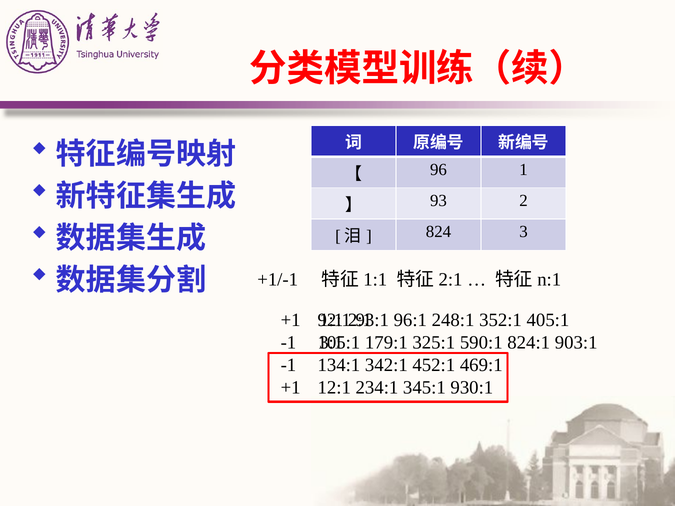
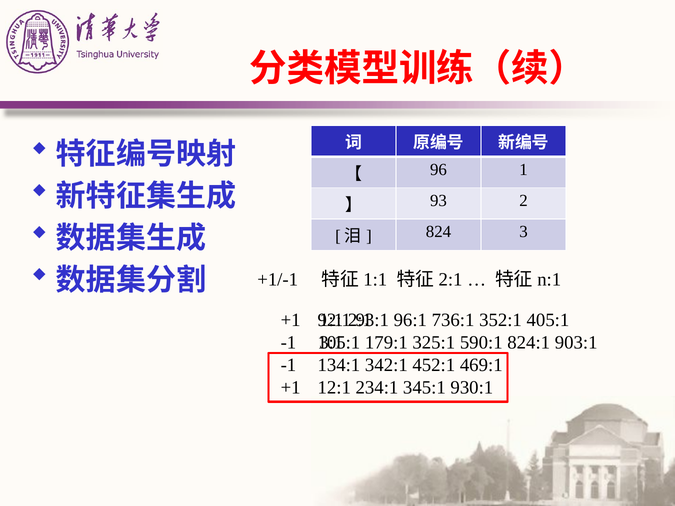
248:1: 248:1 -> 736:1 (453, 320)
